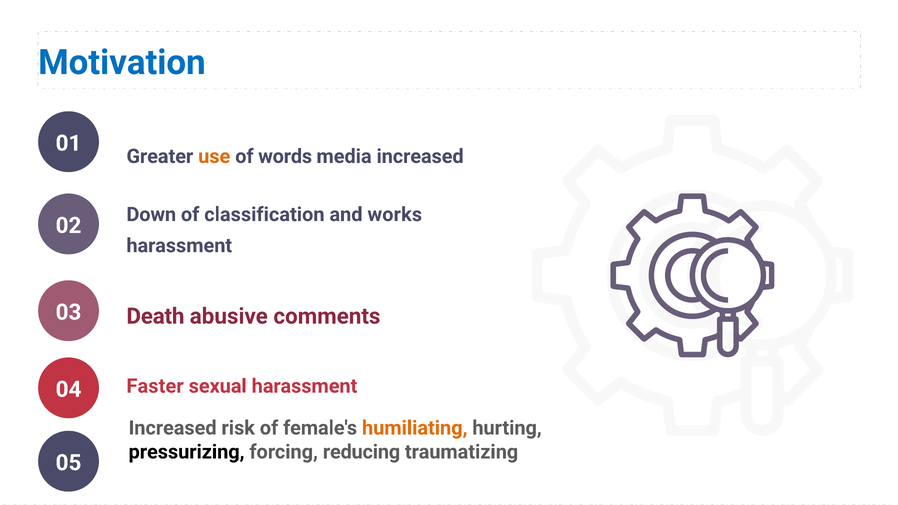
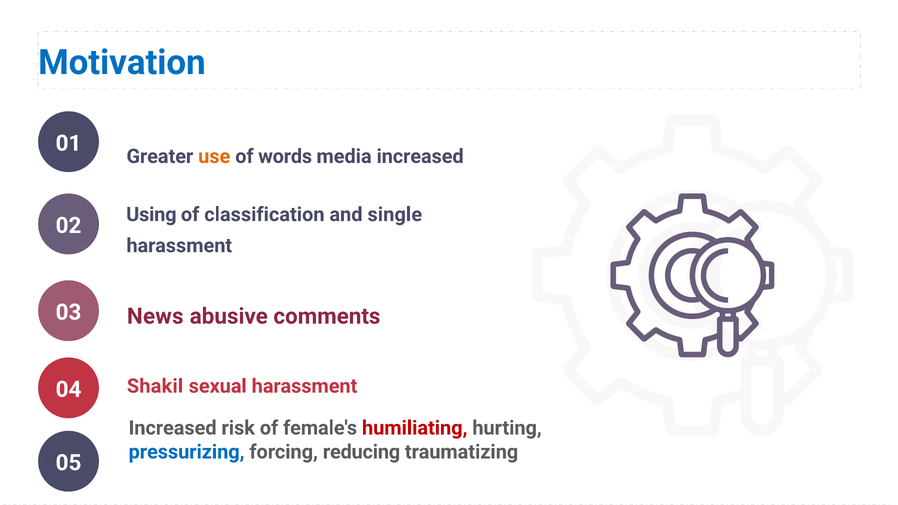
Down: Down -> Using (151, 215)
works: works -> single (395, 215)
Death: Death -> News (155, 316)
Faster: Faster -> Shakil (155, 386)
humiliating colour: orange -> red (415, 428)
pressurizing colour: black -> blue (187, 452)
